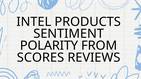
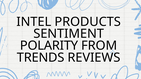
SCORES: SCORES -> TRENDS (41, 58)
